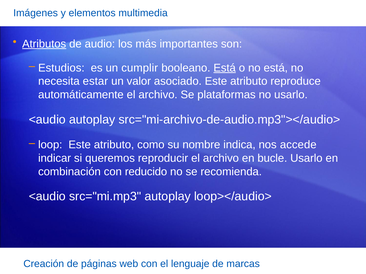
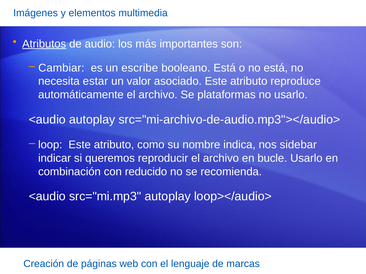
Estudios: Estudios -> Cambiar (61, 68)
cumplir: cumplir -> escribe (140, 68)
Está underline: present -> none (225, 68)
accede: accede -> sidebar (298, 145)
